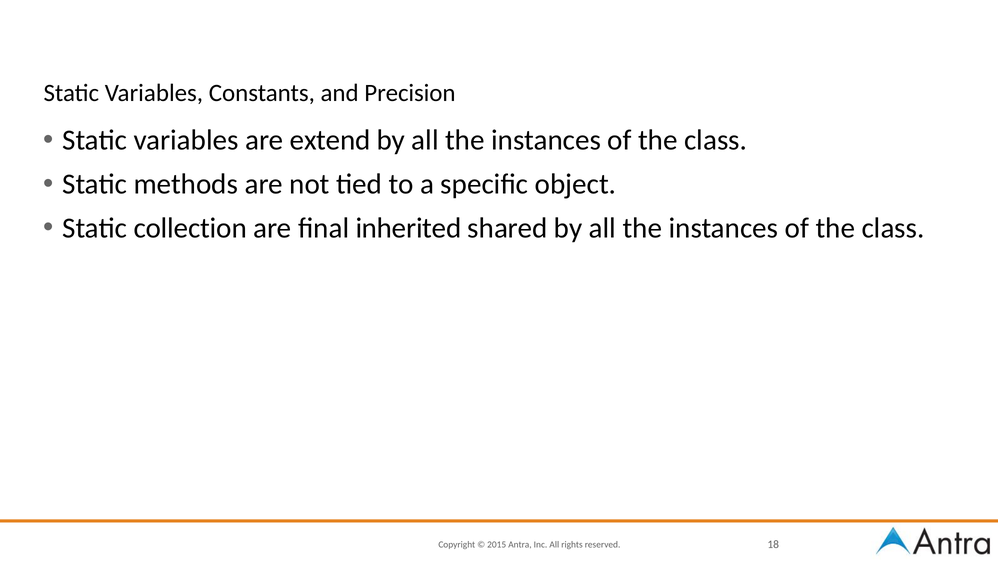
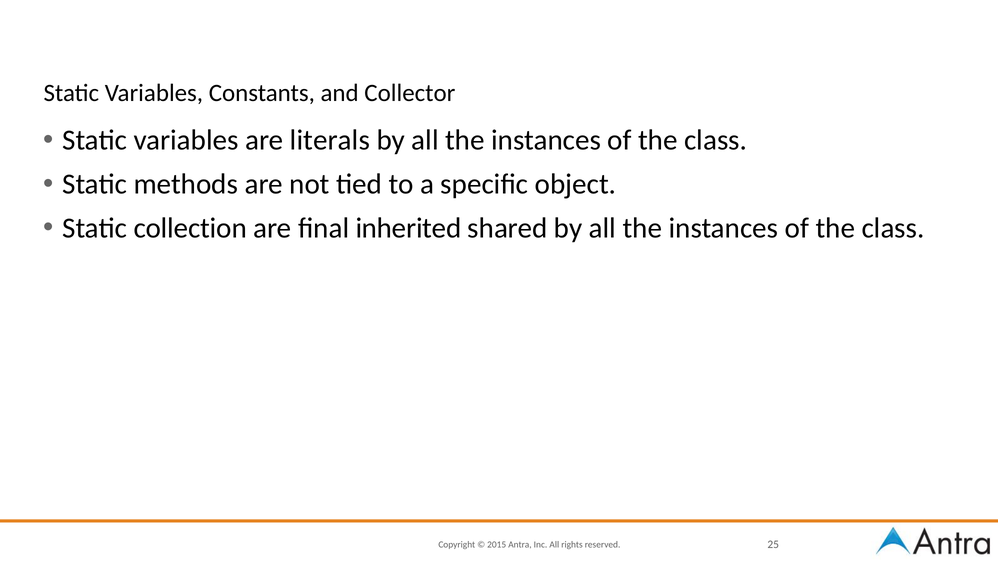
Precision: Precision -> Collector (410, 93)
extend: extend -> literals (330, 140)
18: 18 -> 25 (773, 545)
